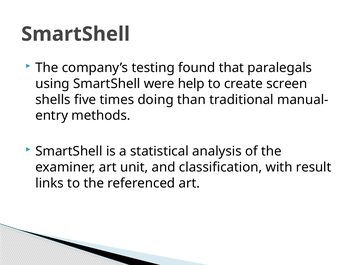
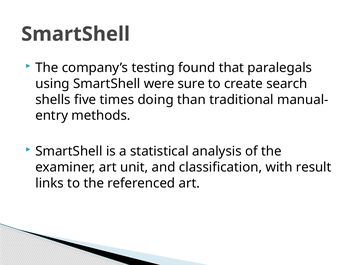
help: help -> sure (191, 84)
screen: screen -> search (287, 84)
